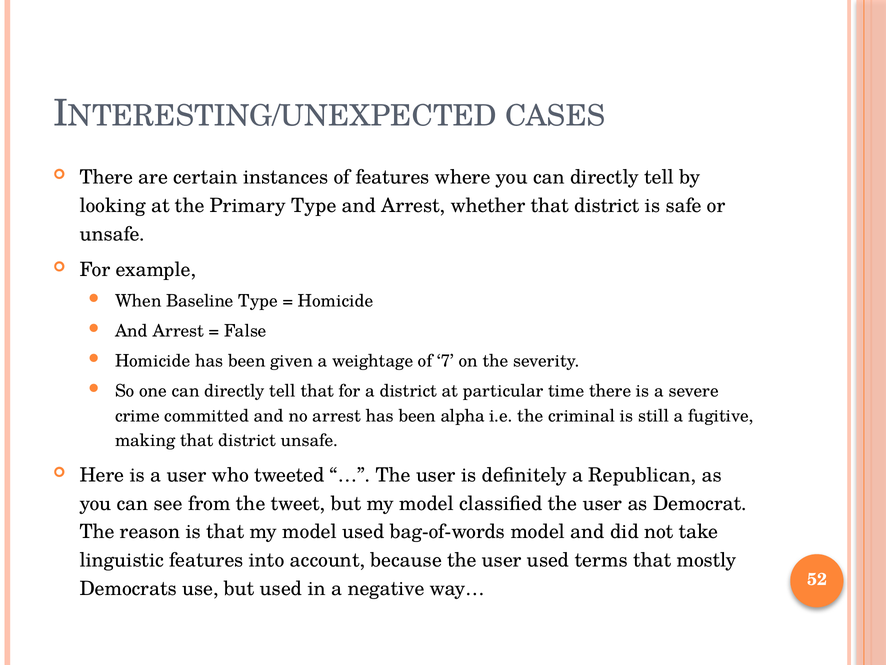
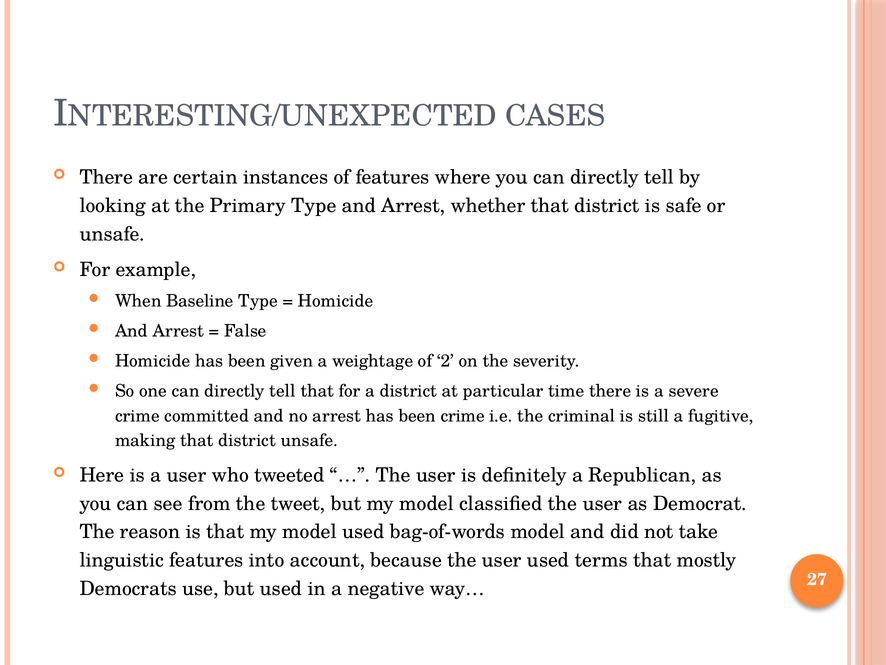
7: 7 -> 2 (445, 361)
been alpha: alpha -> crime (463, 416)
52: 52 -> 27 (817, 579)
